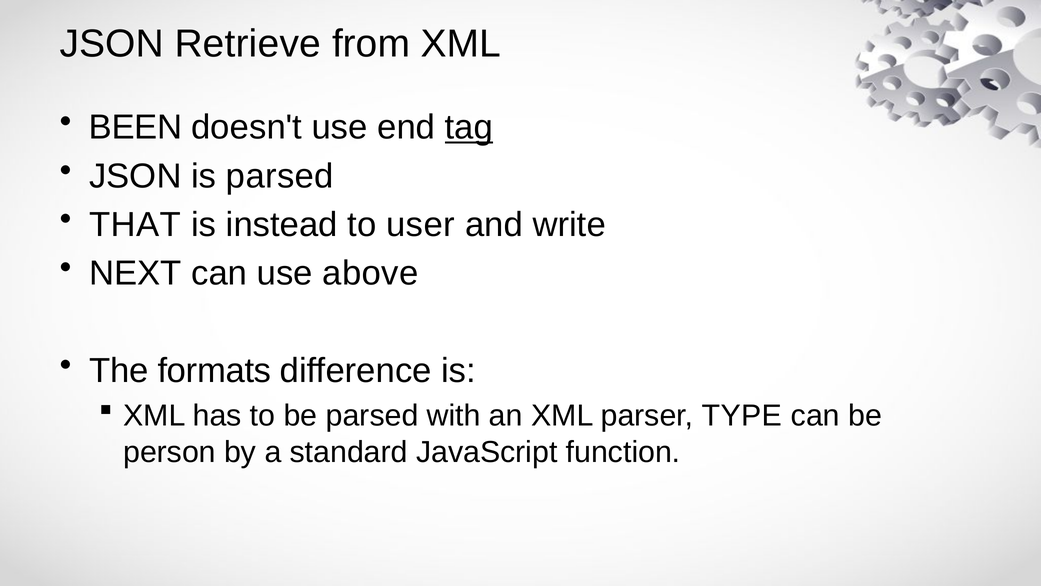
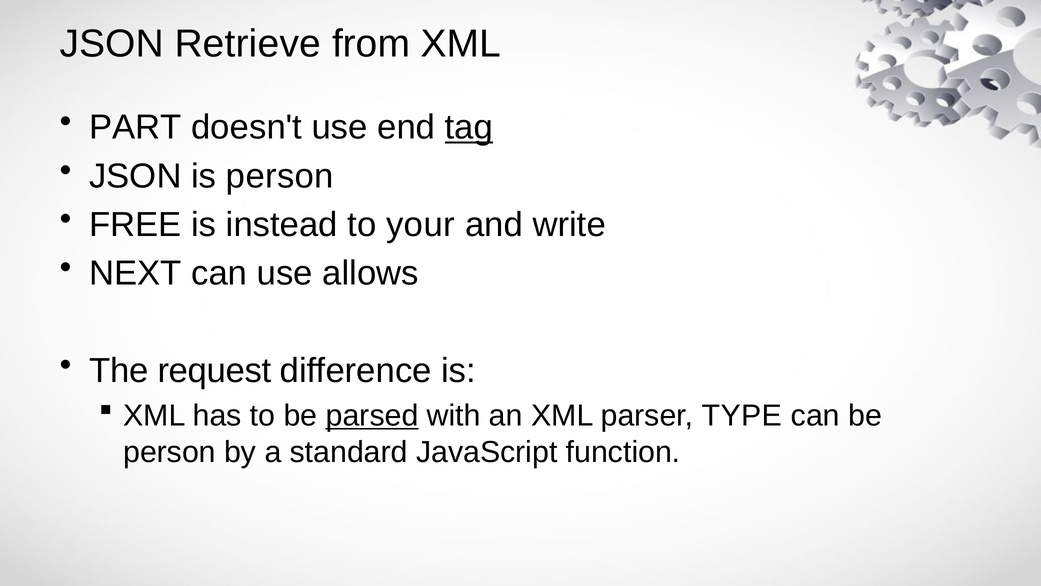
BEEN: BEEN -> PART (135, 127)
is parsed: parsed -> person (280, 176)
THAT: THAT -> FREE (135, 225)
user: user -> your (421, 225)
above: above -> allows (371, 273)
formats: formats -> request (215, 371)
parsed underline: none -> present (372, 415)
